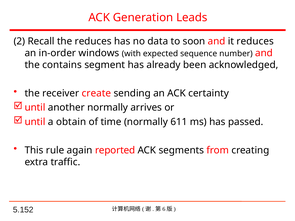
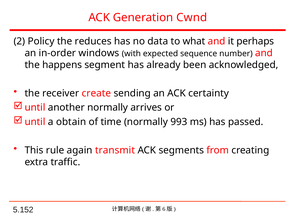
Leads: Leads -> Cwnd (192, 17)
Recall: Recall -> Policy (41, 41)
soon: soon -> what (194, 41)
it reduces: reduces -> perhaps (255, 41)
contains: contains -> happens (62, 65)
611: 611 -> 993 (179, 122)
reported: reported -> transmit (115, 150)
